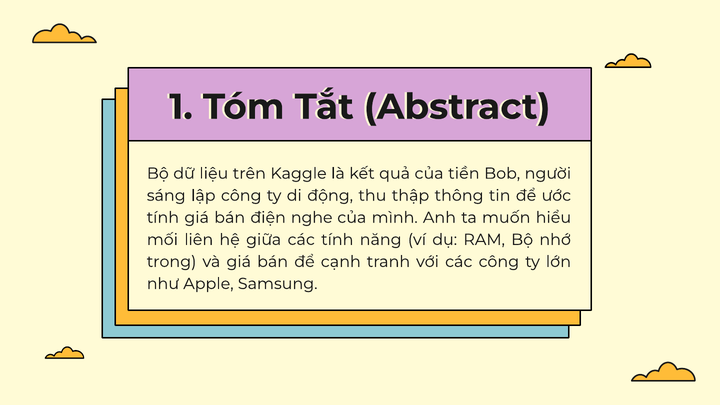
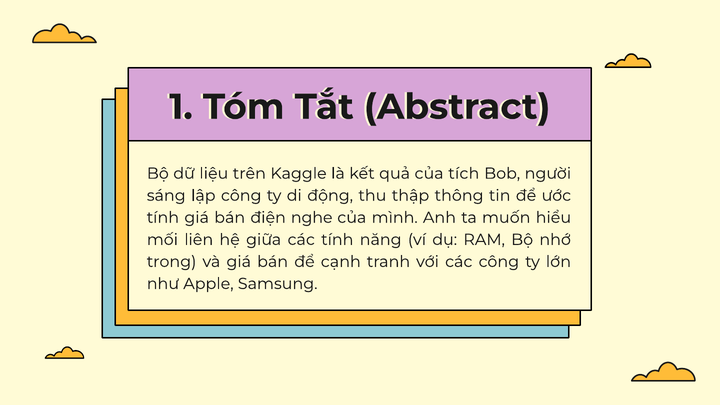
tiền: tiền -> tích (464, 173)
